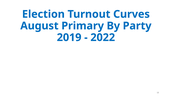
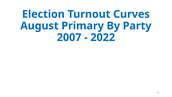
2019: 2019 -> 2007 (69, 37)
